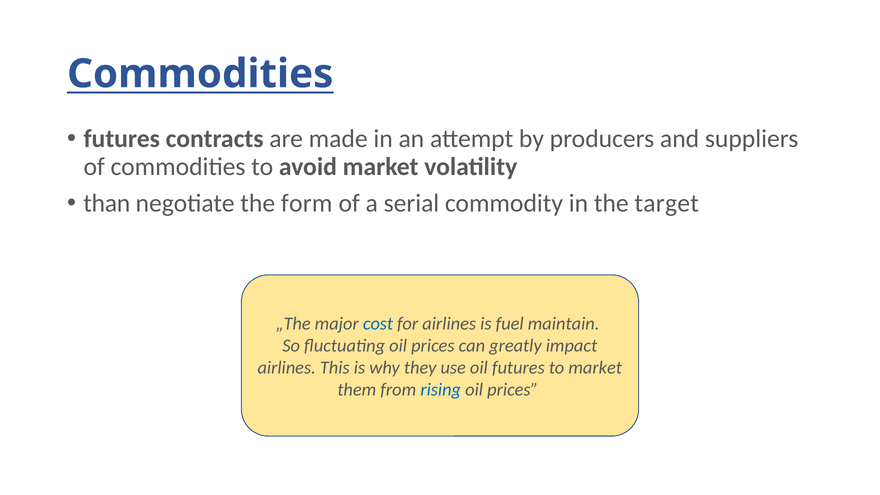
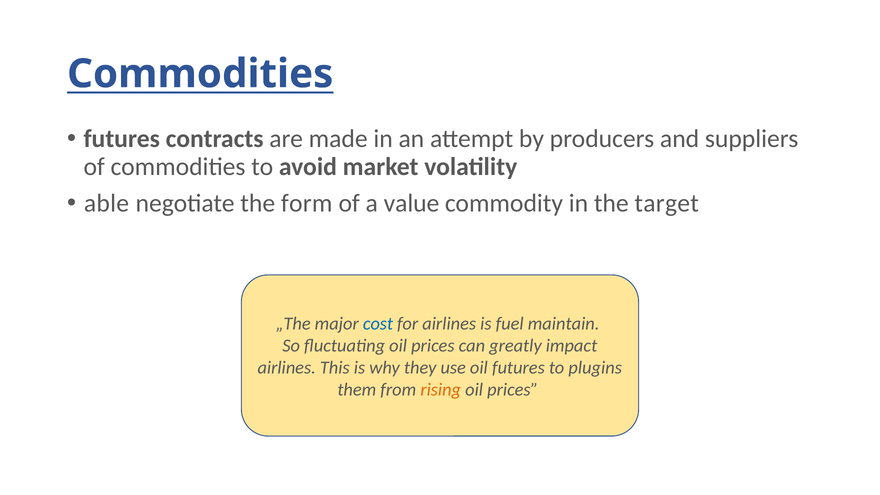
than: than -> able (107, 204)
serial: serial -> value (412, 204)
to market: market -> plugins (595, 368)
rising colour: blue -> orange (441, 390)
